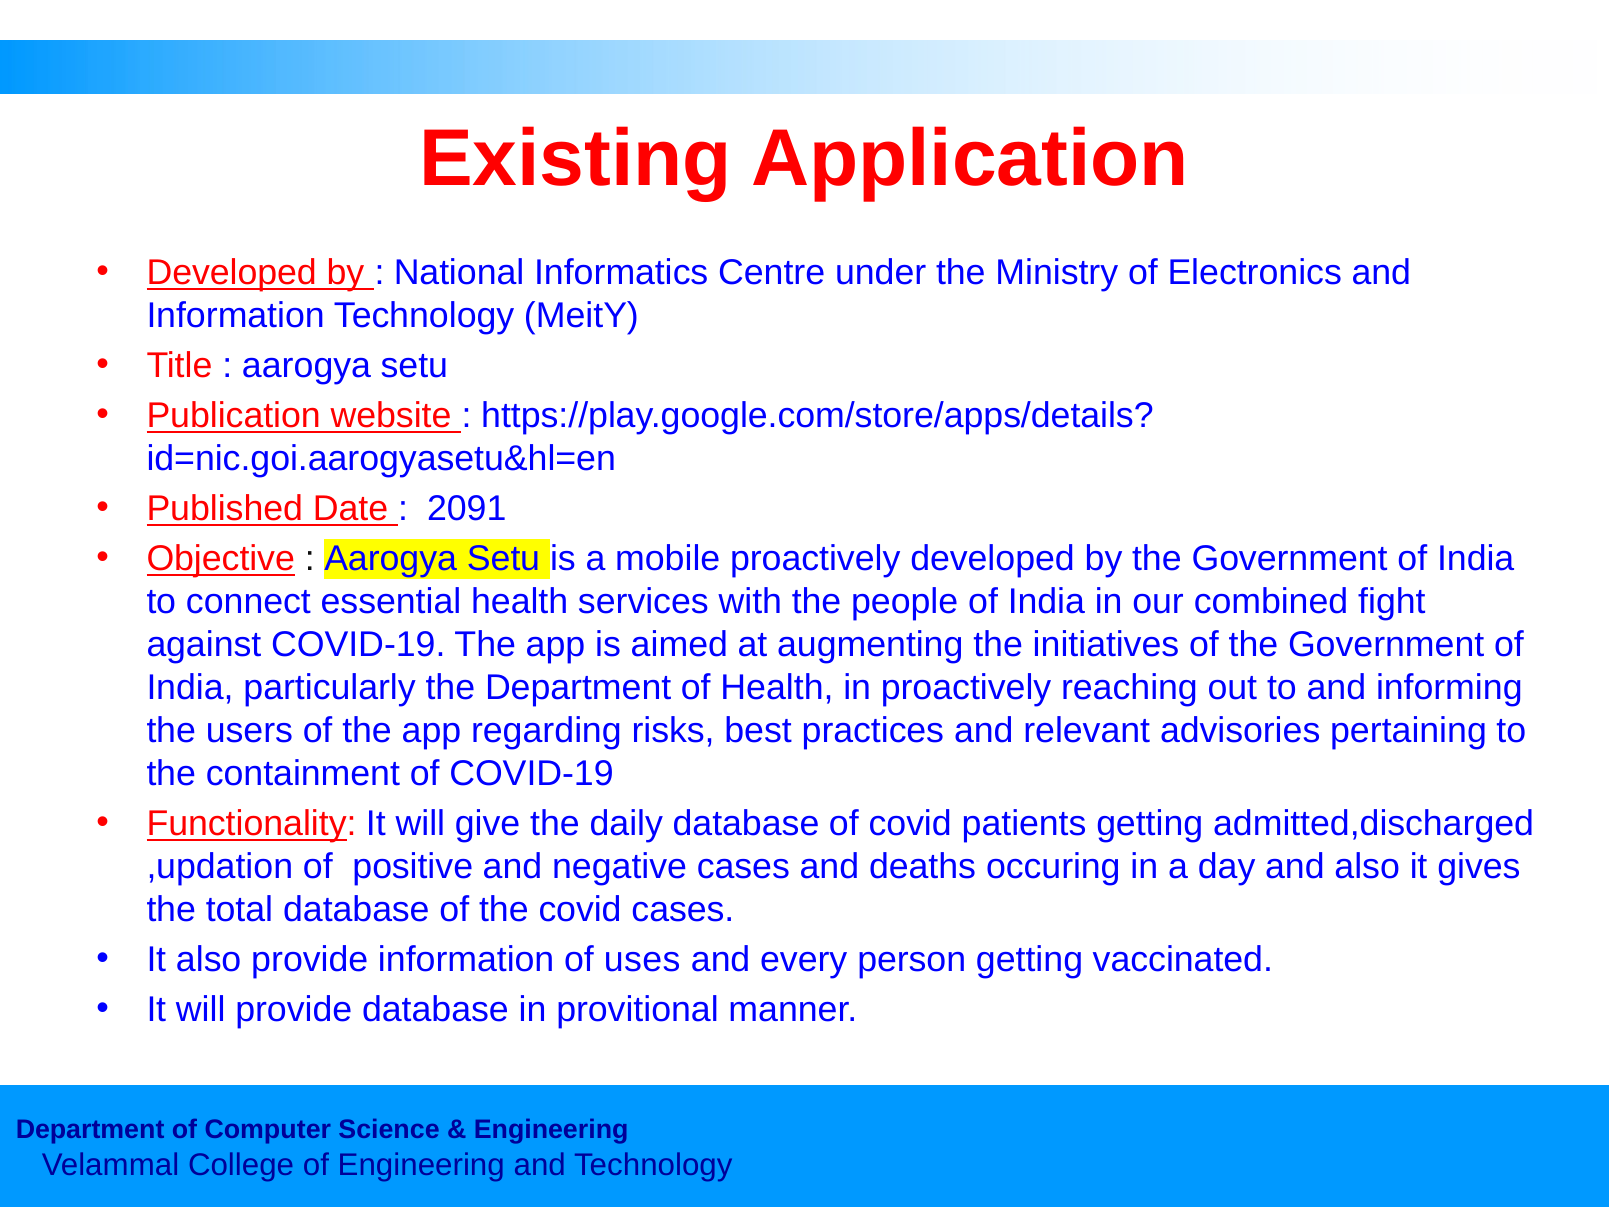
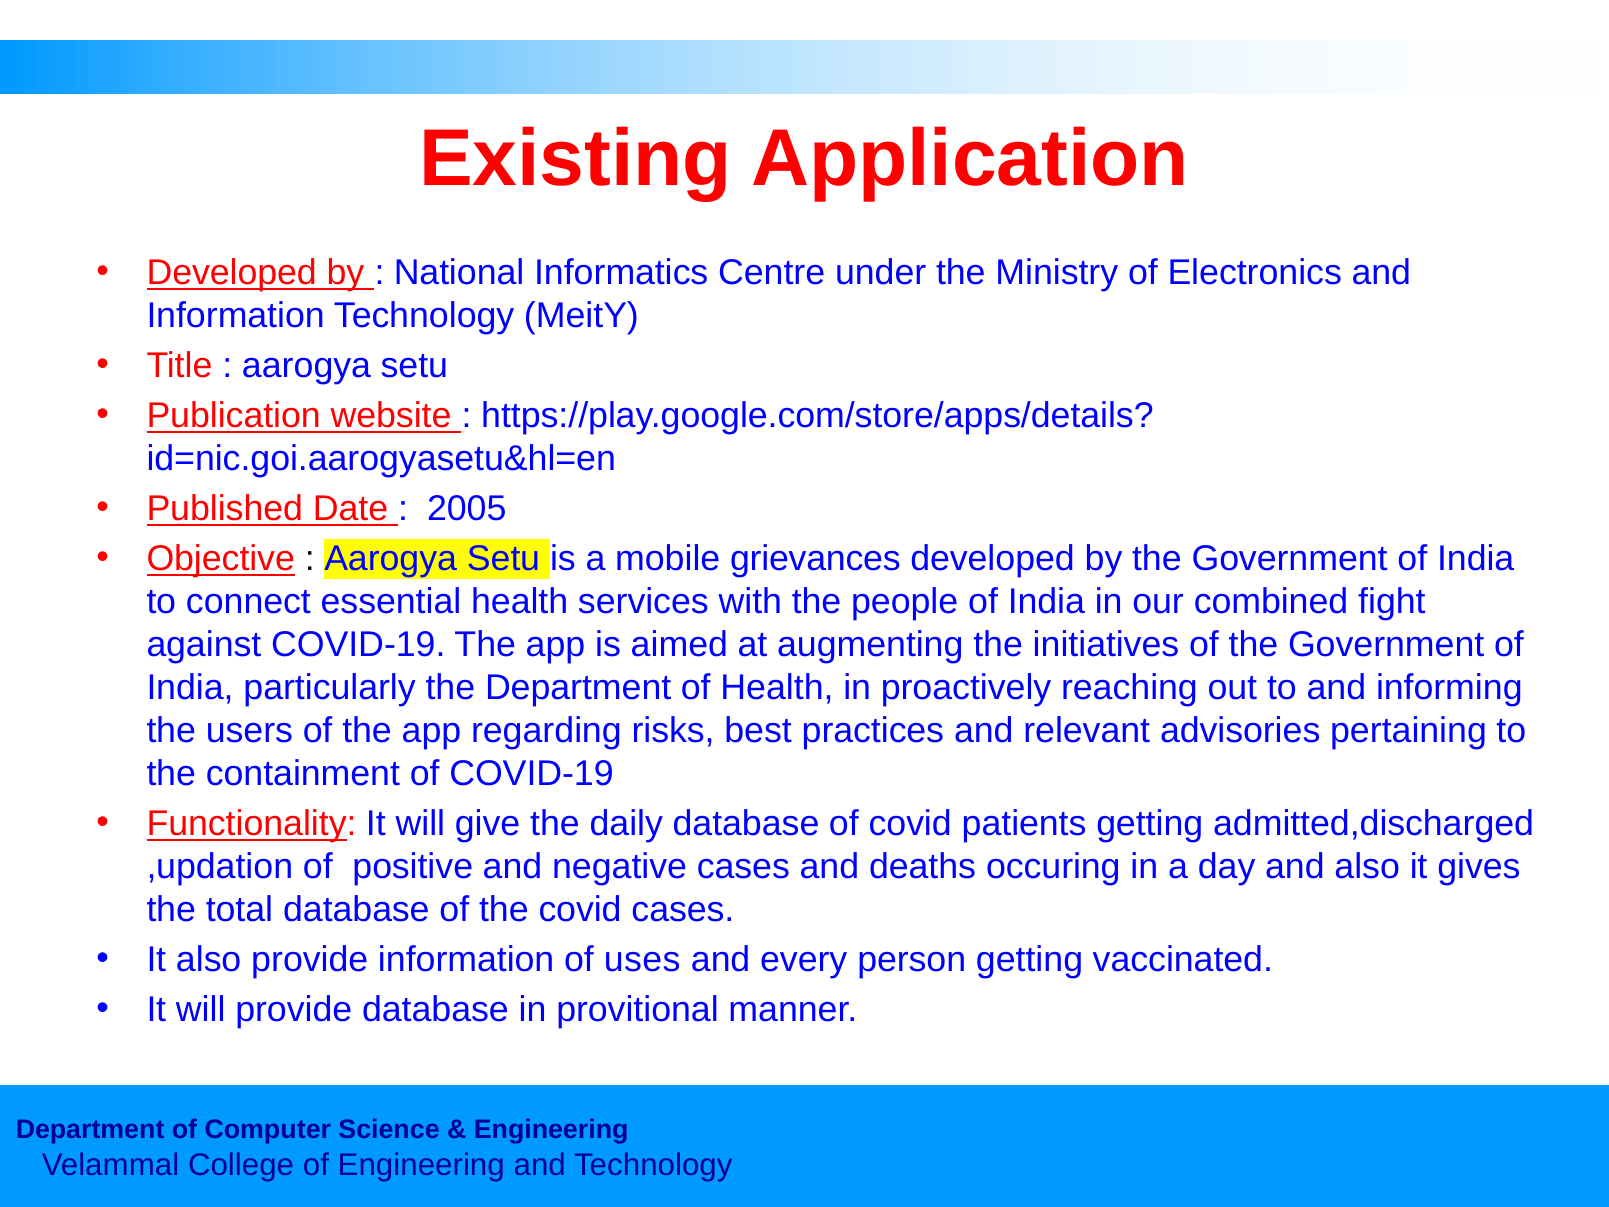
2091: 2091 -> 2005 (467, 509)
mobile proactively: proactively -> grievances (815, 559)
